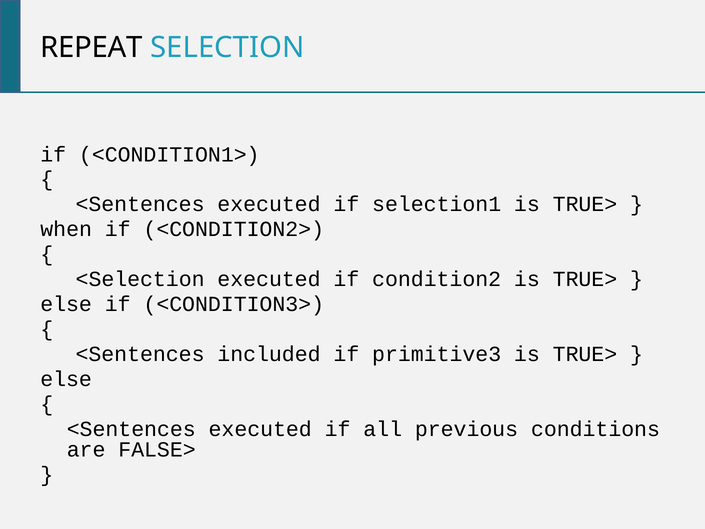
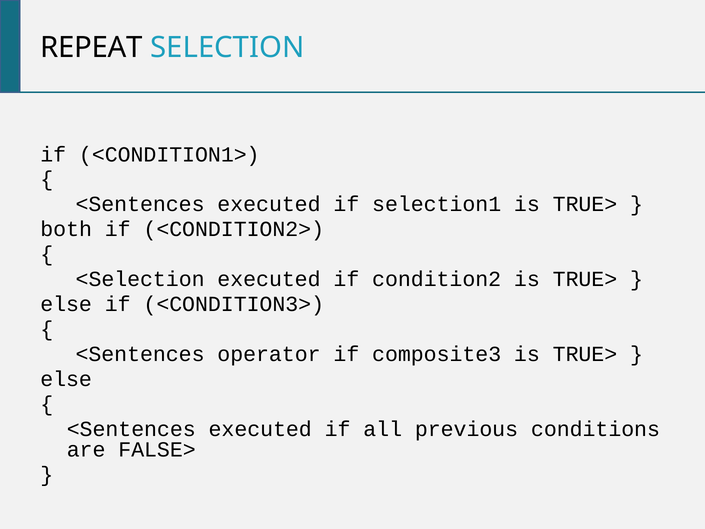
when: when -> both (66, 229)
included: included -> operator (269, 354)
primitive3: primitive3 -> composite3 (437, 354)
